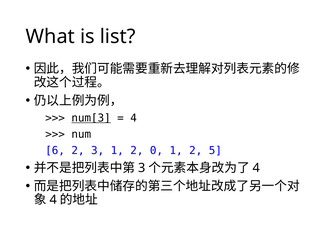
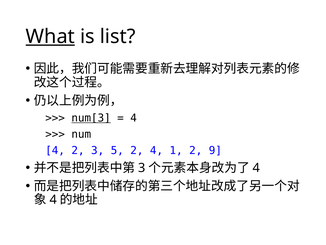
What underline: none -> present (50, 37)
6: 6 -> 4 (55, 150)
3 1: 1 -> 5 (117, 150)
2 0: 0 -> 4 (156, 150)
5: 5 -> 9 (215, 150)
